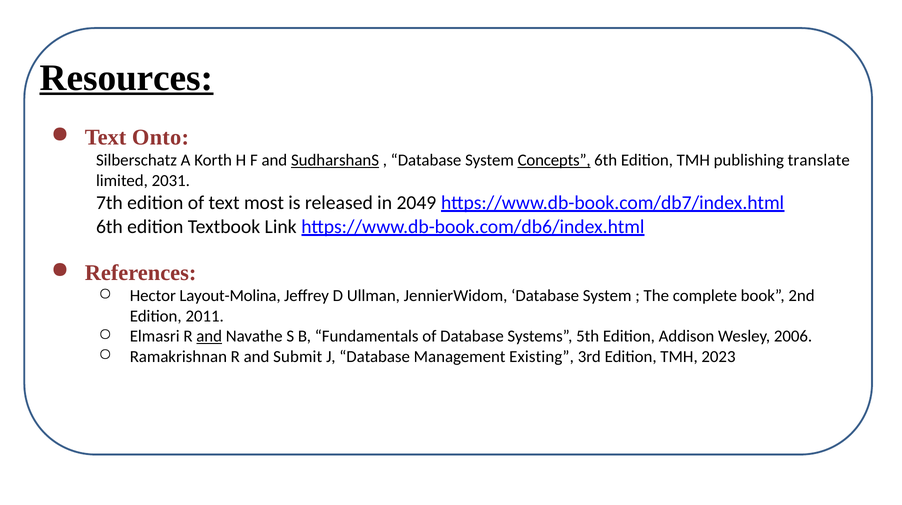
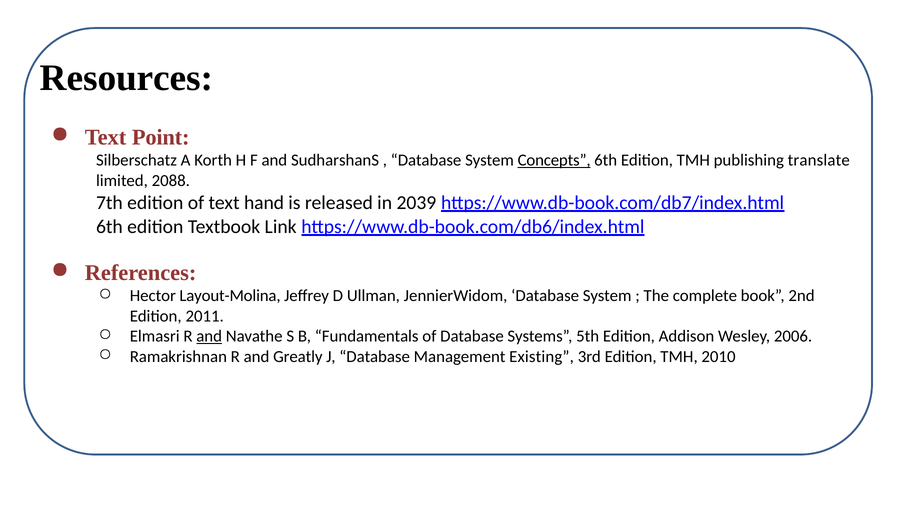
Resources underline: present -> none (127, 78)
Onto: Onto -> Point (161, 137)
SudharshanS underline: present -> none (335, 160)
2031: 2031 -> 2088 (171, 181)
most: most -> hand (264, 203)
2049: 2049 -> 2039 (416, 203)
Submit: Submit -> Greatly (298, 357)
2023: 2023 -> 2010 (718, 357)
